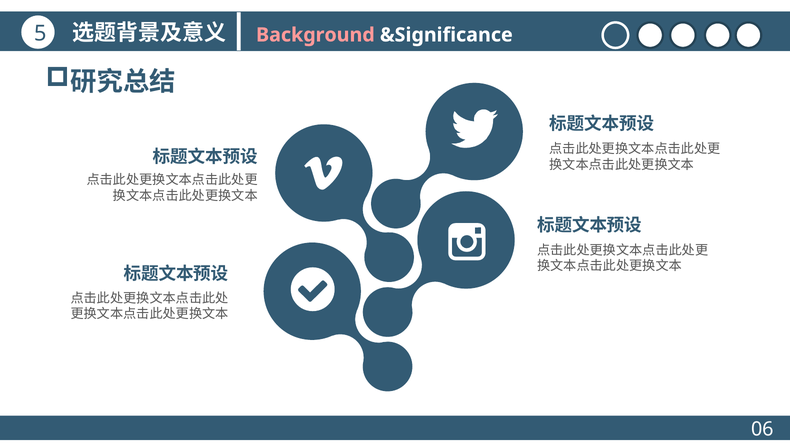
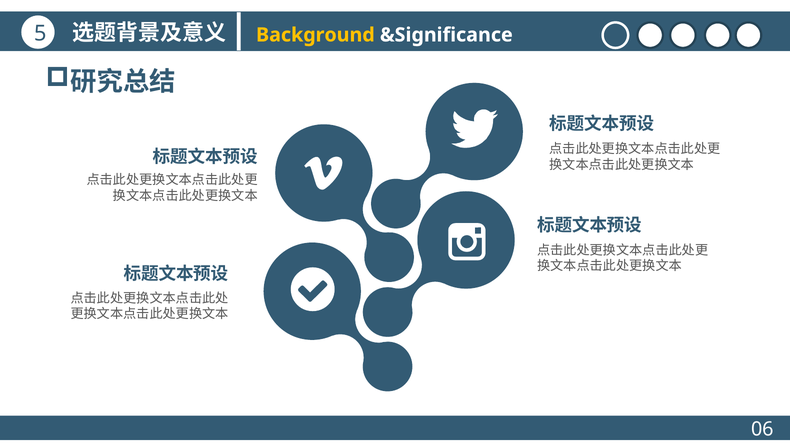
Background colour: pink -> yellow (315, 35)
